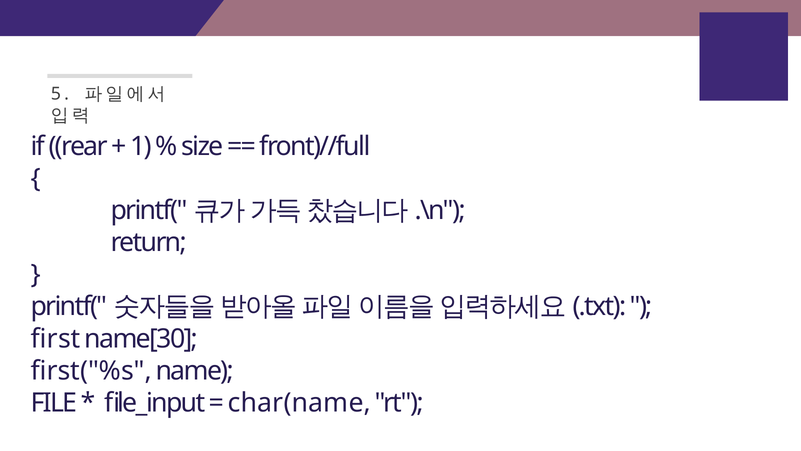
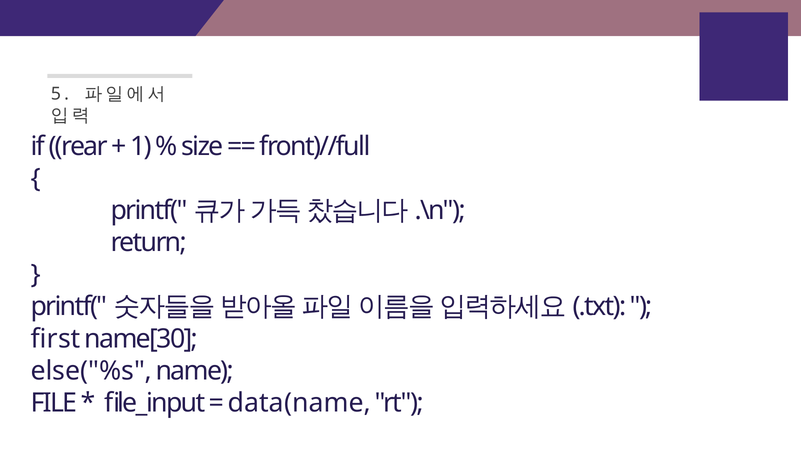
first("%s: first("%s -> else("%s (91, 370)
char(name: char(name -> data(name (299, 402)
